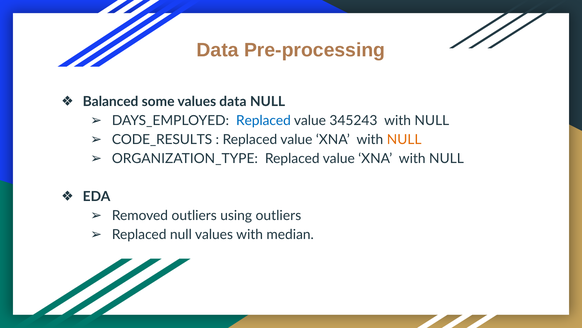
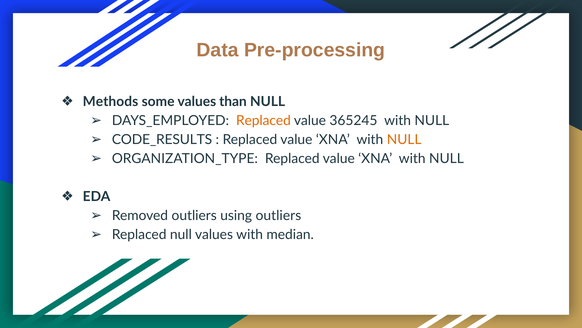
Balanced: Balanced -> Methods (110, 101)
values data: data -> than (233, 101)
Replaced colour: blue -> orange (263, 120)
345243: 345243 -> 365245 (353, 120)
